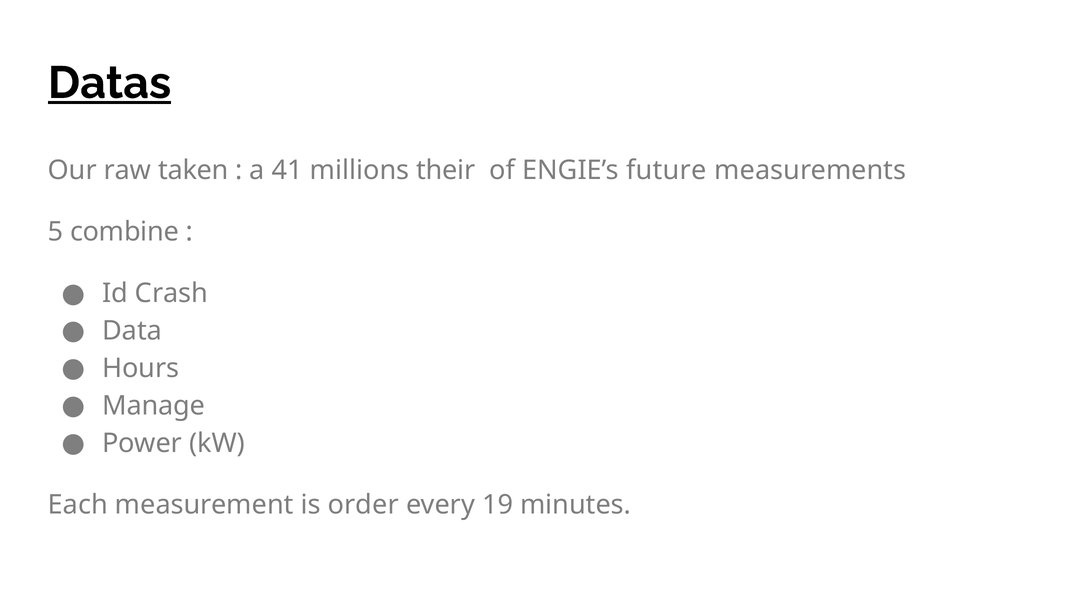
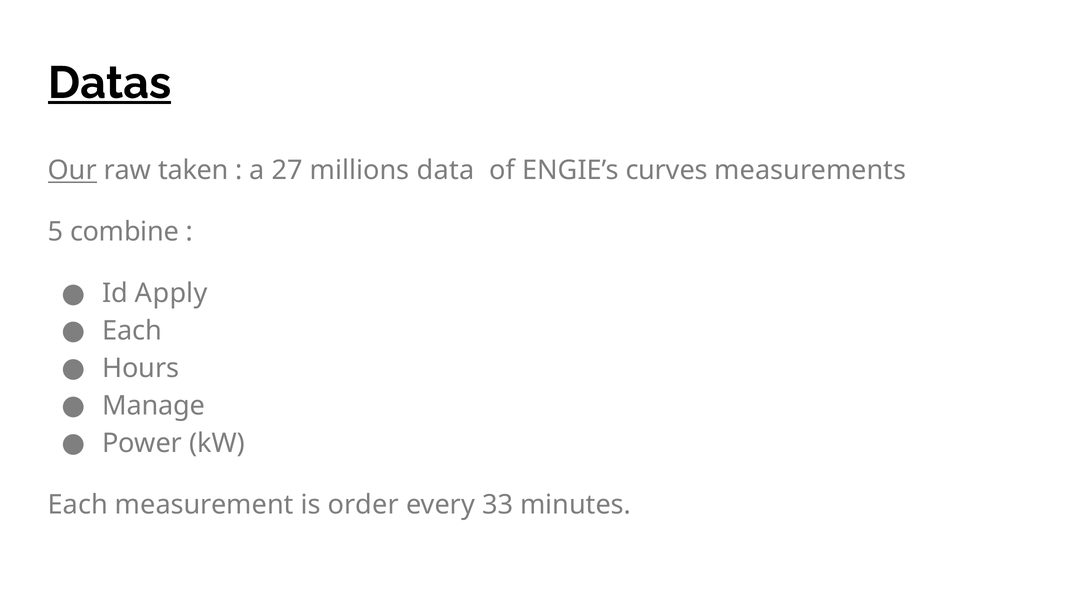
Our underline: none -> present (72, 171)
41: 41 -> 27 (287, 171)
their: their -> data (446, 171)
future: future -> curves (667, 171)
Crash: Crash -> Apply (171, 294)
Data: Data -> Each (132, 331)
19: 19 -> 33 (498, 505)
